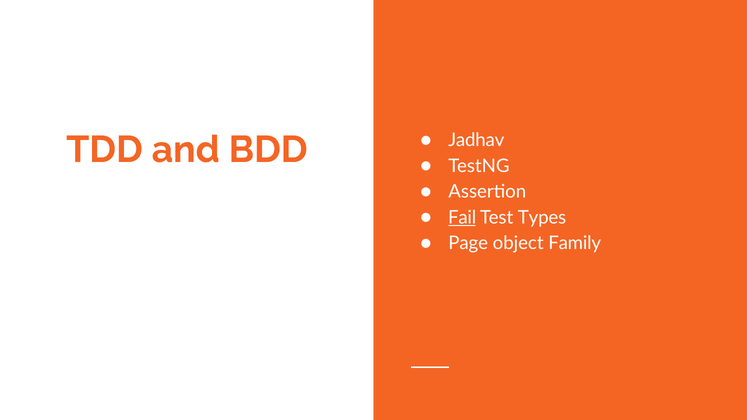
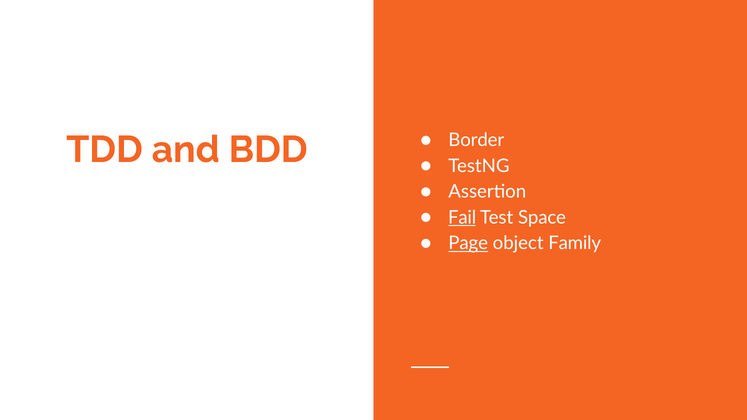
Jadhav: Jadhav -> Border (476, 140)
Types: Types -> Space (542, 218)
Page underline: none -> present (468, 243)
